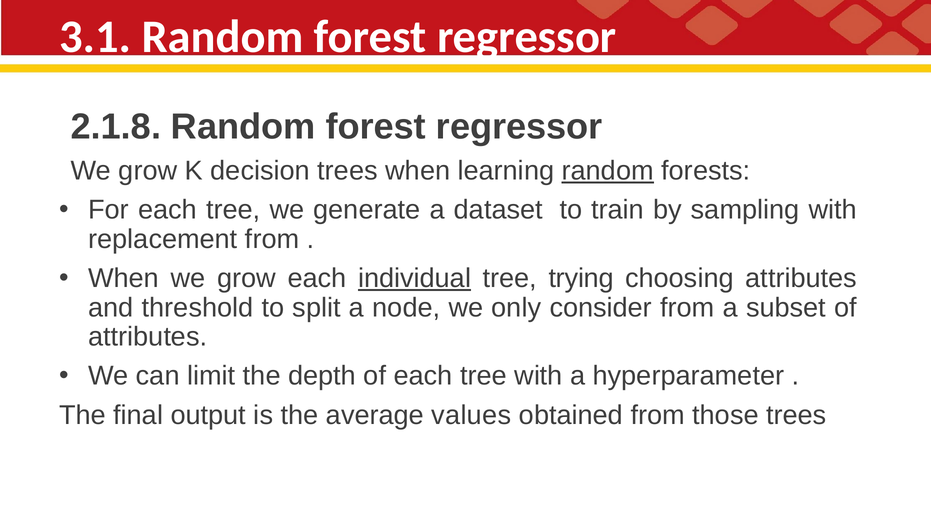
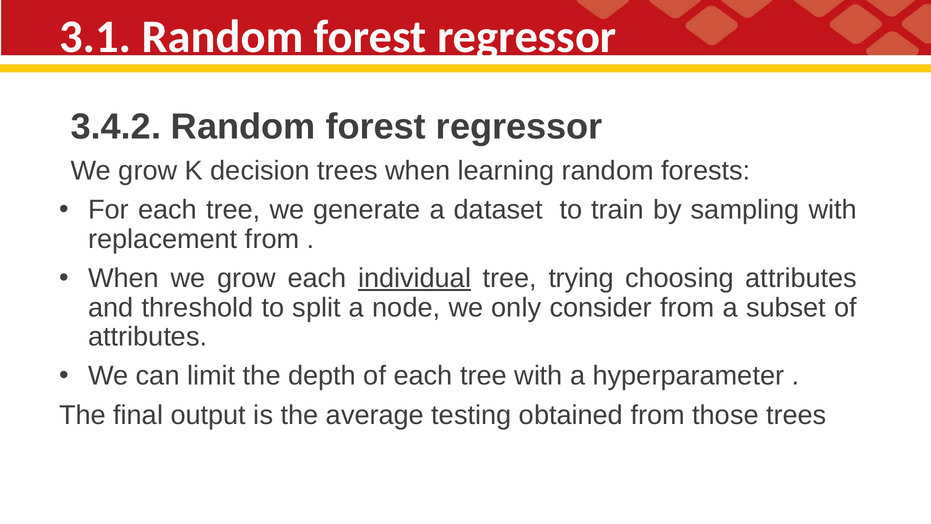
2.1.8: 2.1.8 -> 3.4.2 (116, 127)
random underline: present -> none (608, 171)
values: values -> testing (471, 415)
